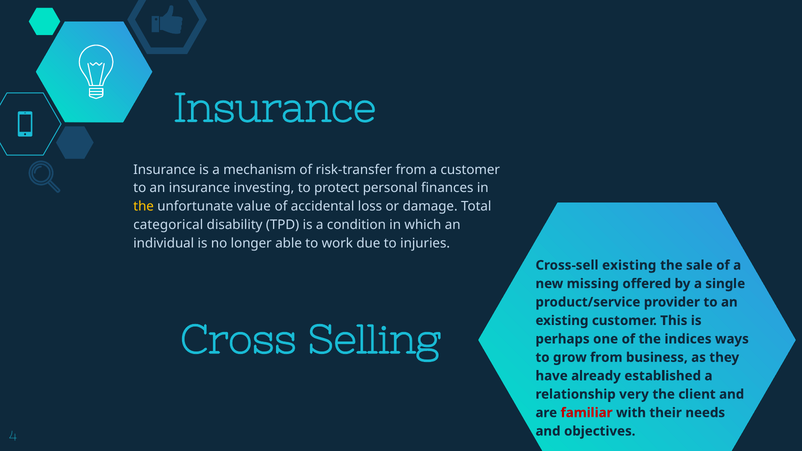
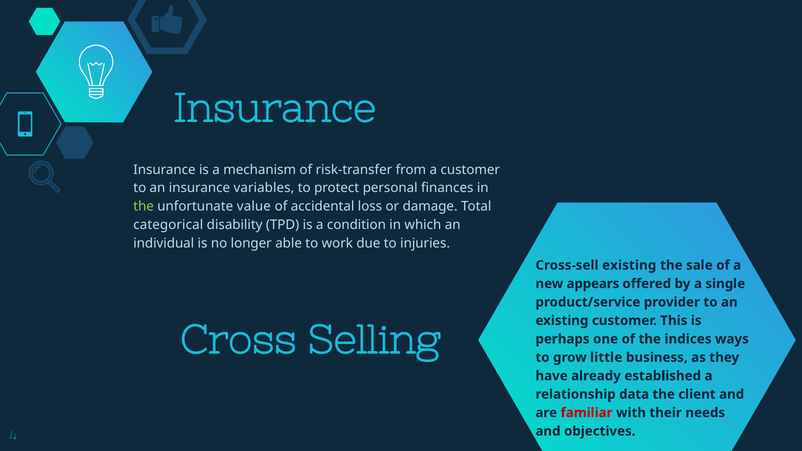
investing: investing -> variables (264, 188)
the colour: yellow -> light green (144, 207)
missing: missing -> appears (593, 284)
grow from: from -> little (606, 358)
very: very -> data (634, 394)
